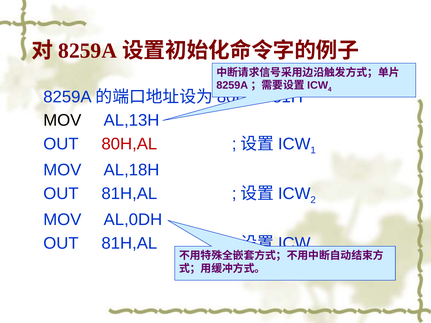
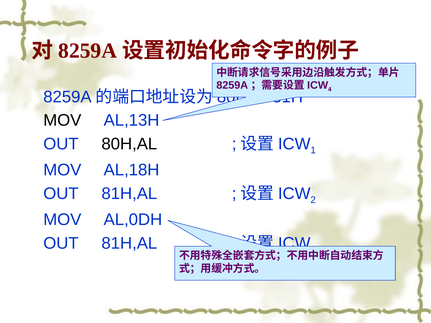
80H,AL colour: red -> black (129, 144)
